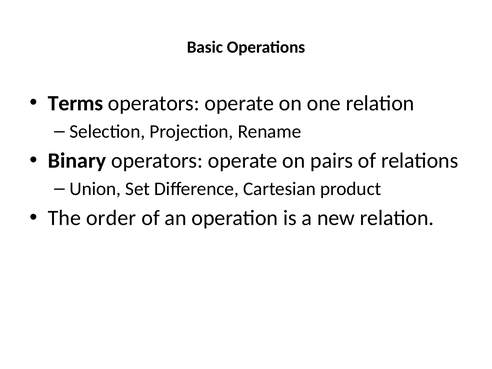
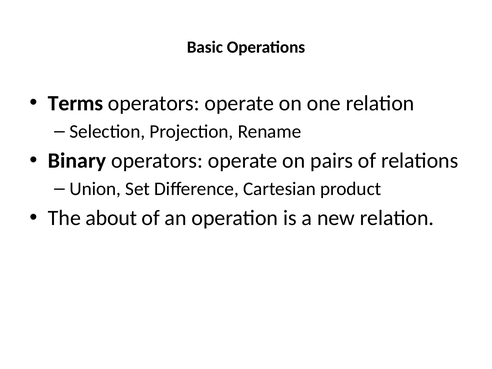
order: order -> about (111, 218)
